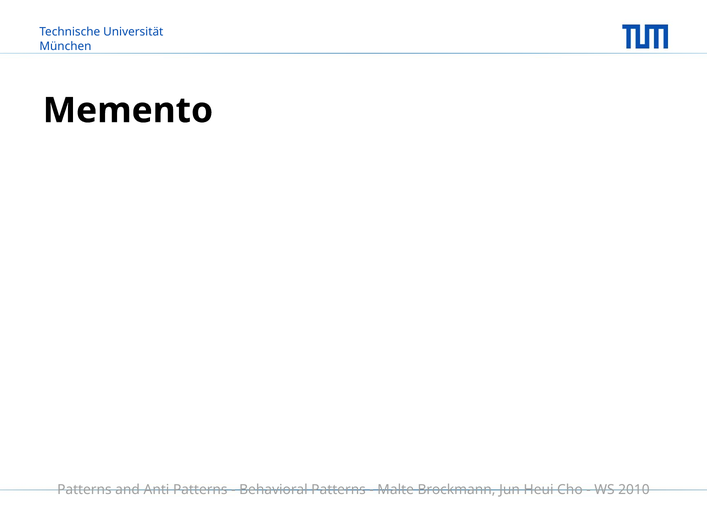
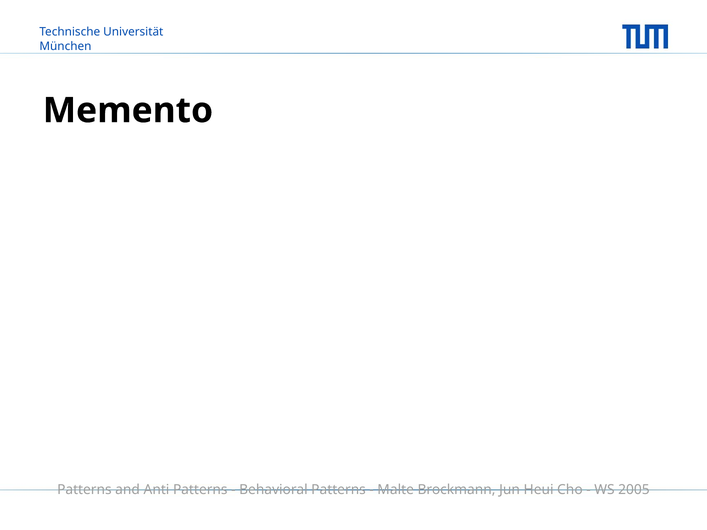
2010: 2010 -> 2005 (634, 490)
